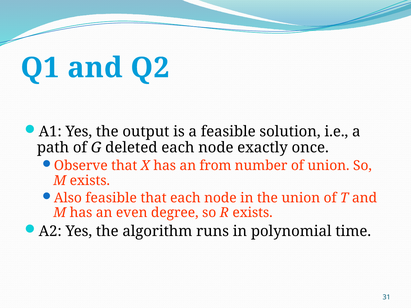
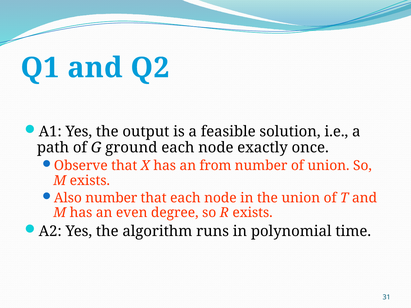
deleted: deleted -> ground (131, 148)
Also feasible: feasible -> number (111, 198)
